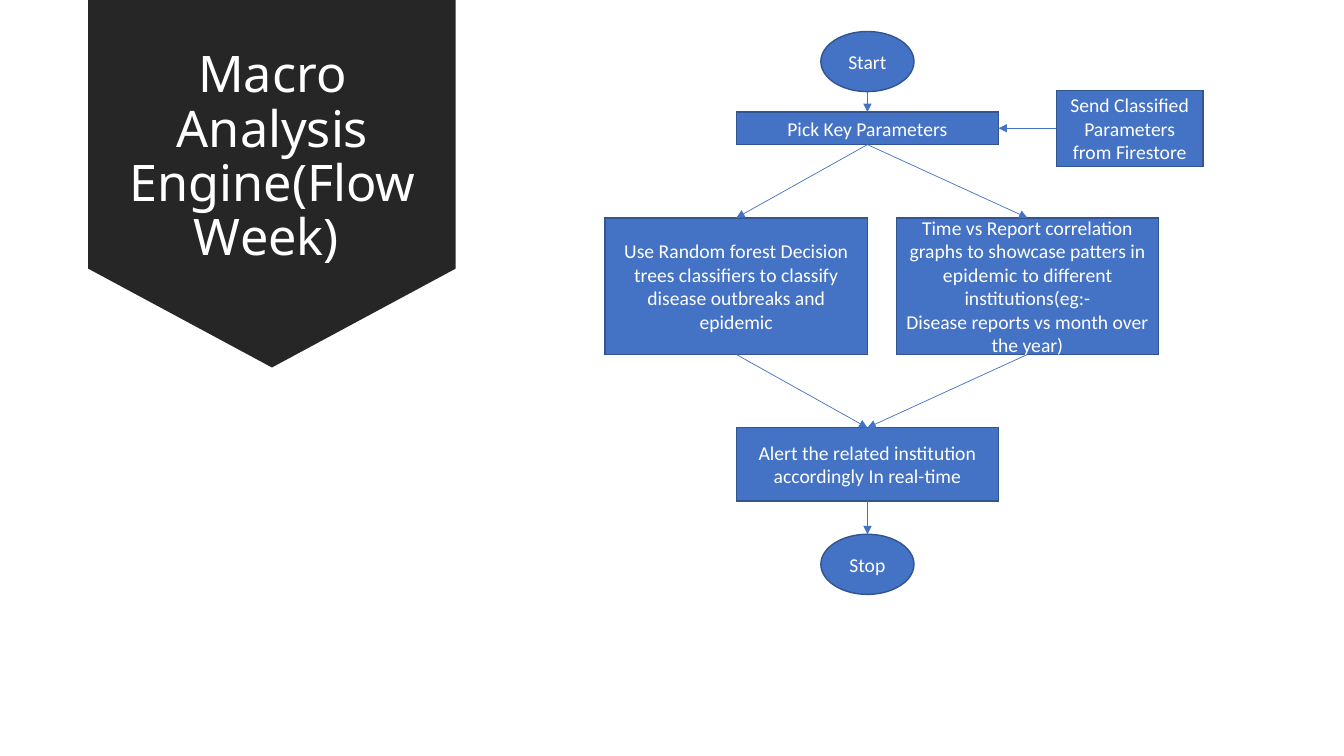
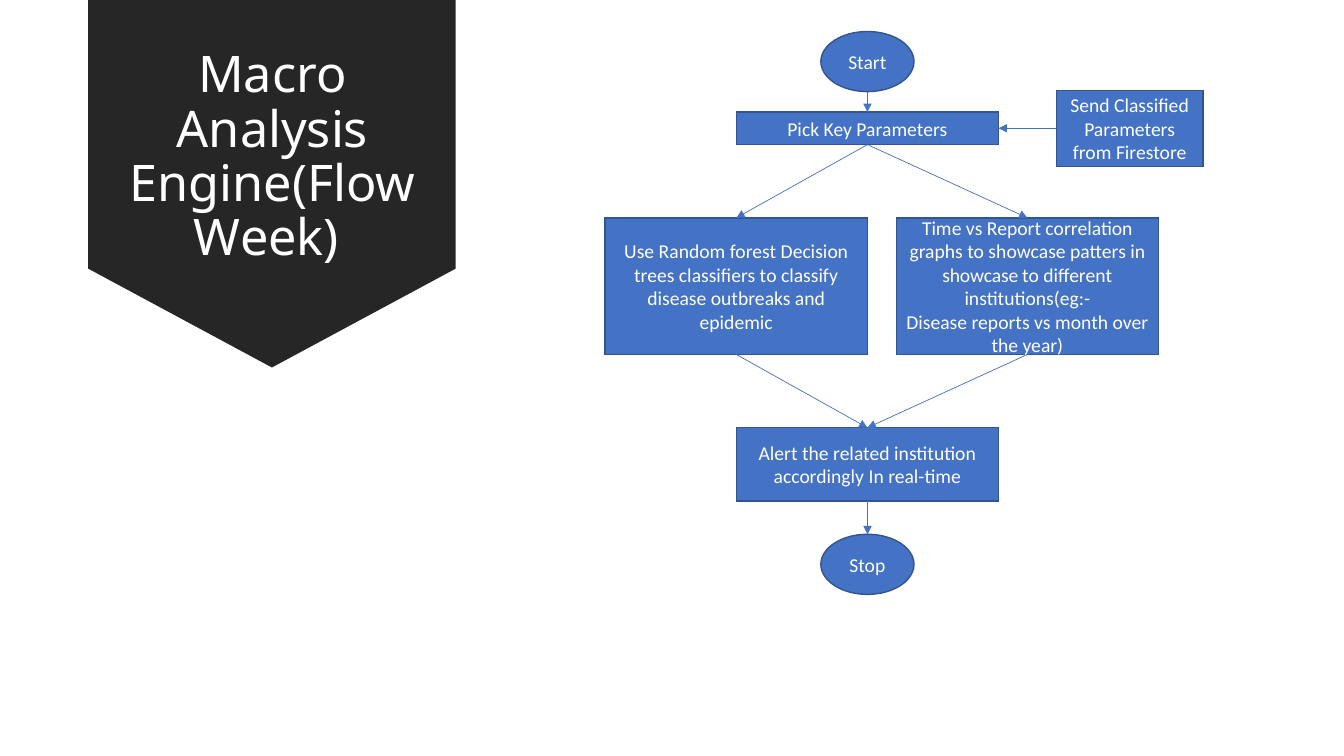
epidemic: epidemic -> showcase (980, 276)
